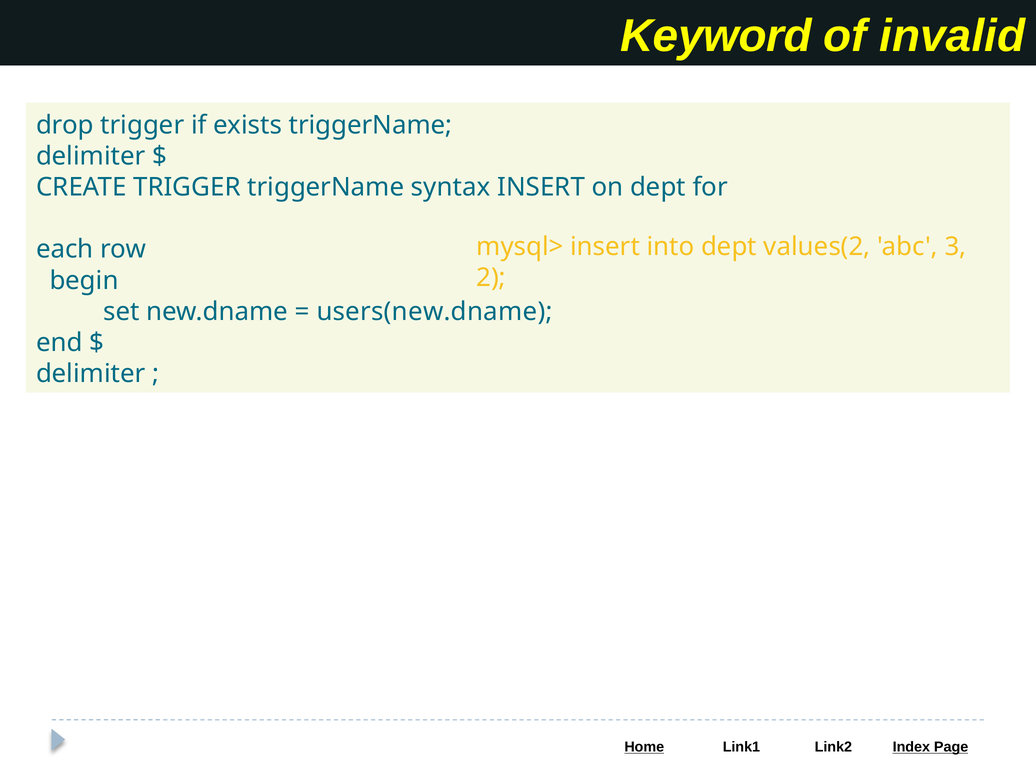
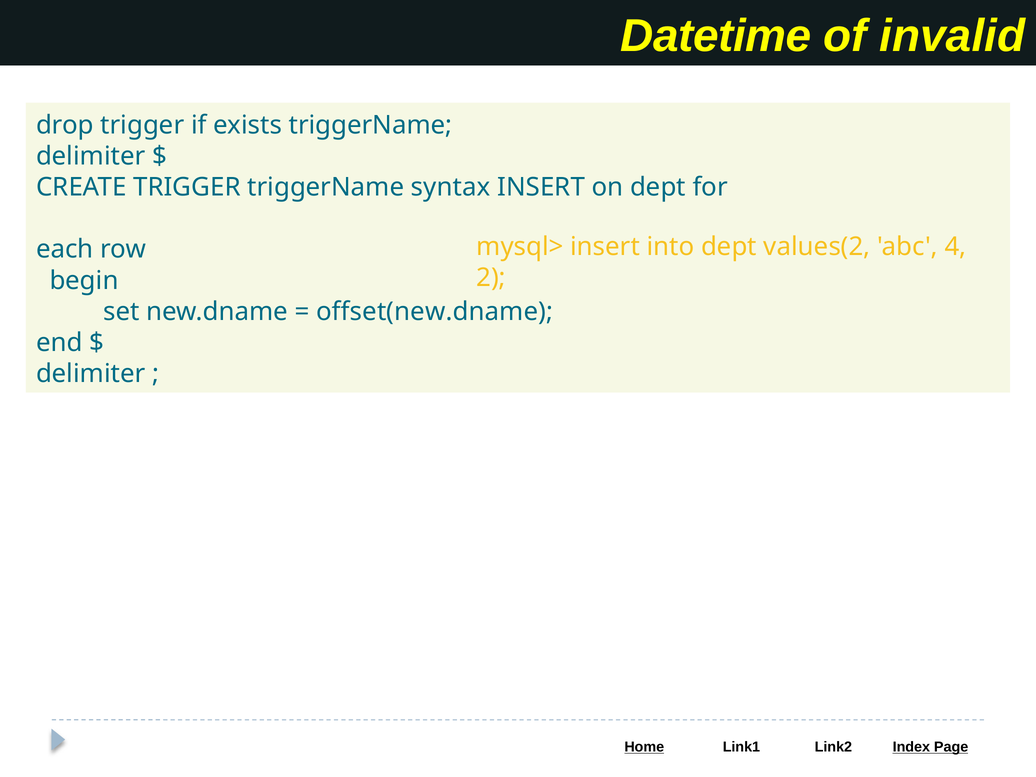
Keyword: Keyword -> Datetime (716, 36)
3: 3 -> 4 (956, 247)
users(new.dname: users(new.dname -> offset(new.dname (435, 312)
